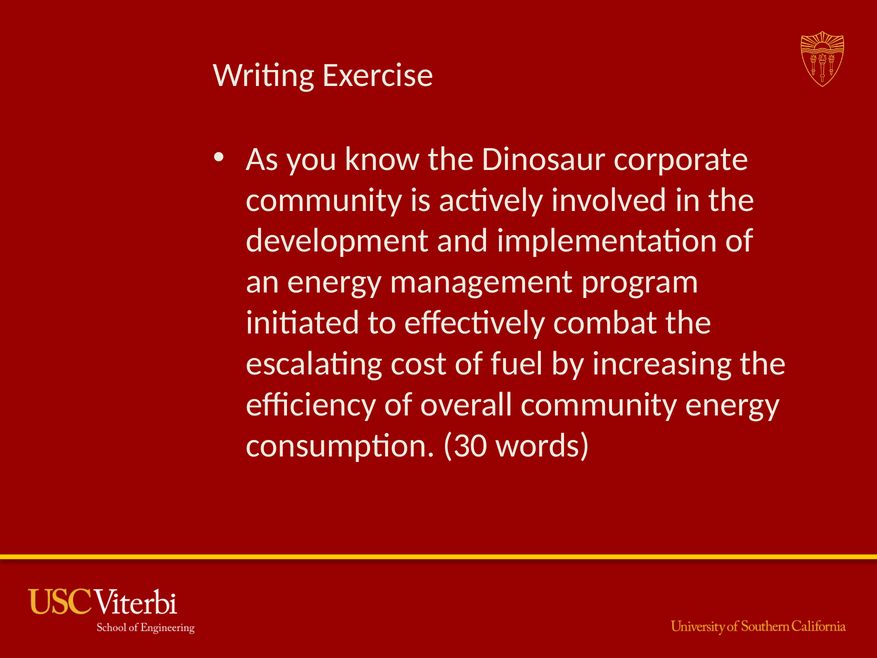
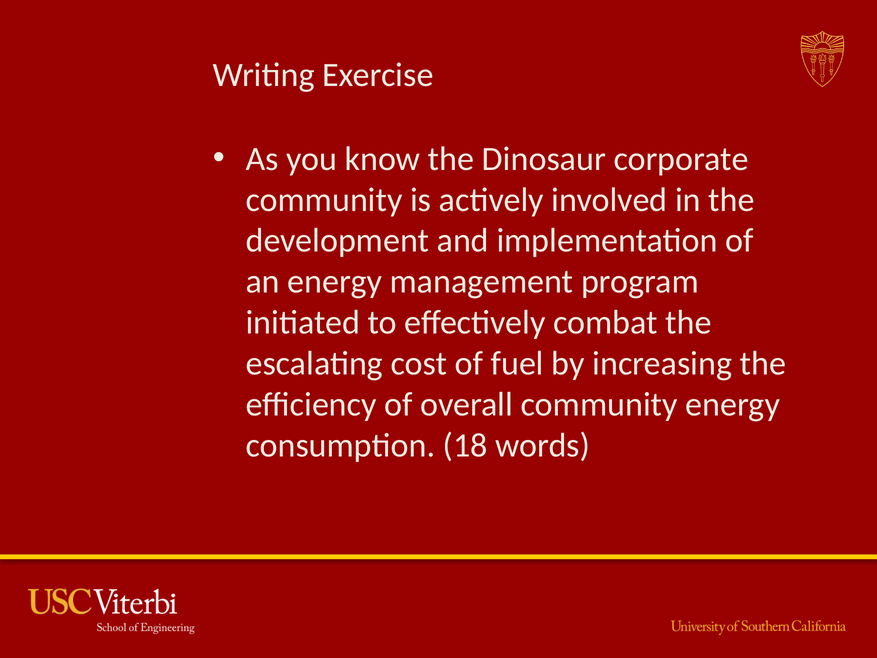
30: 30 -> 18 (465, 445)
